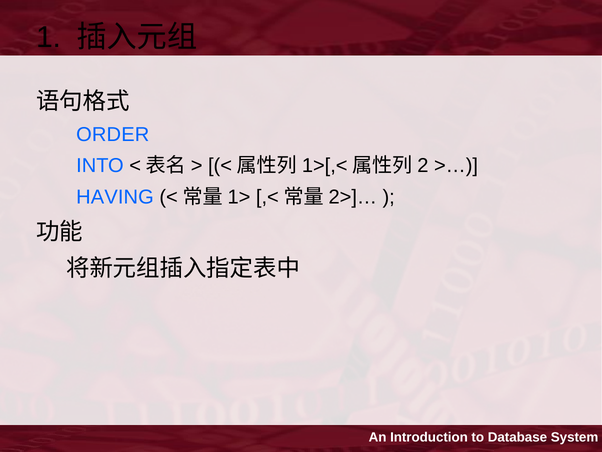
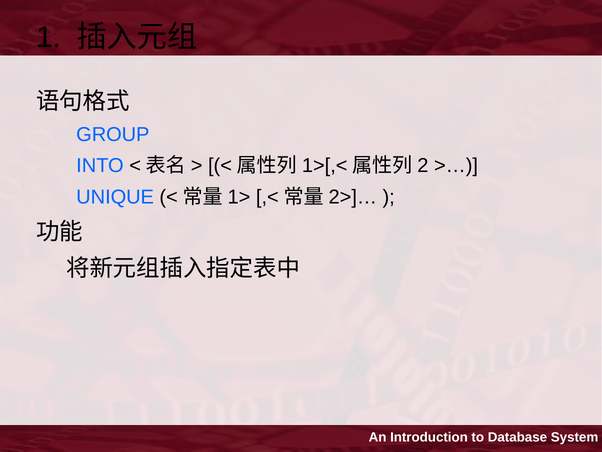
ORDER: ORDER -> GROUP (113, 134)
HAVING: HAVING -> UNIQUE (115, 197)
